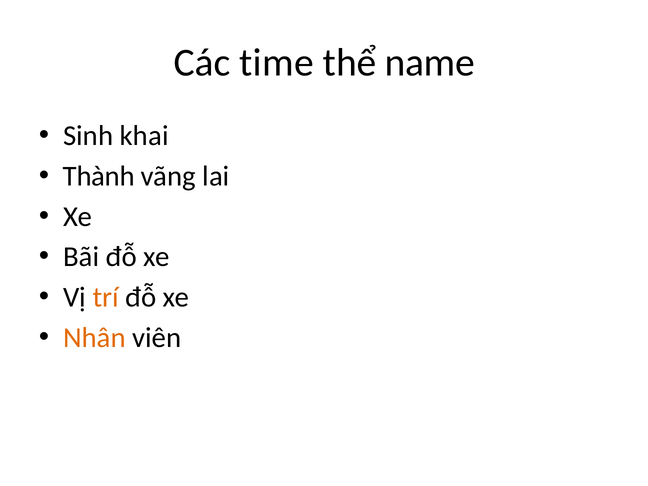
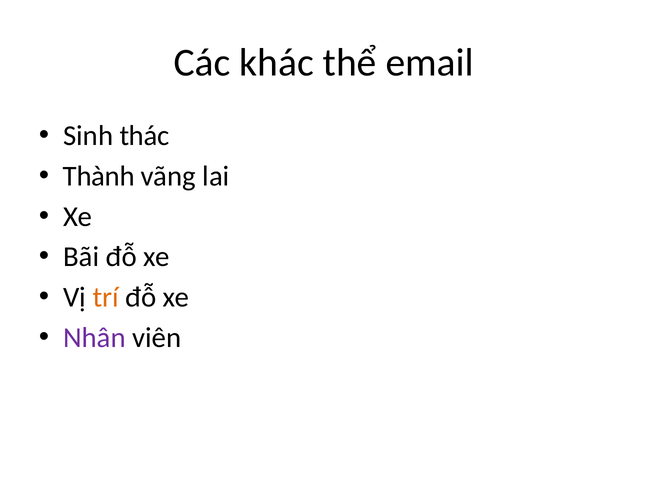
time: time -> khác (277, 63)
name: name -> email (430, 63)
khai: khai -> thác (144, 136)
Nhân colour: orange -> purple (95, 338)
